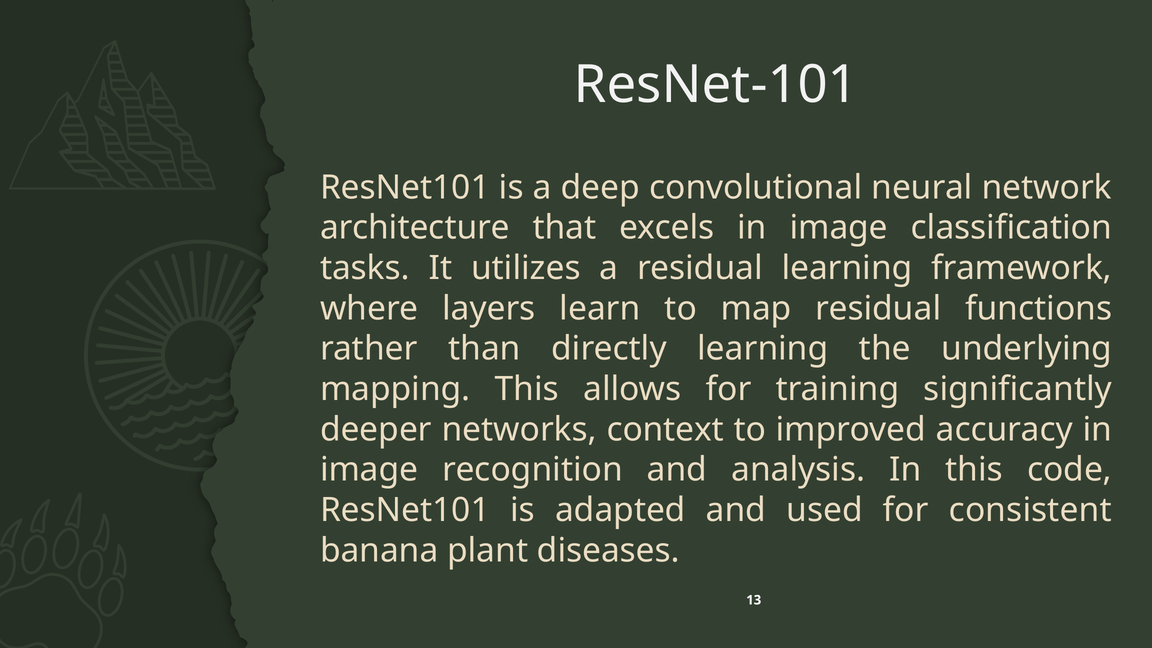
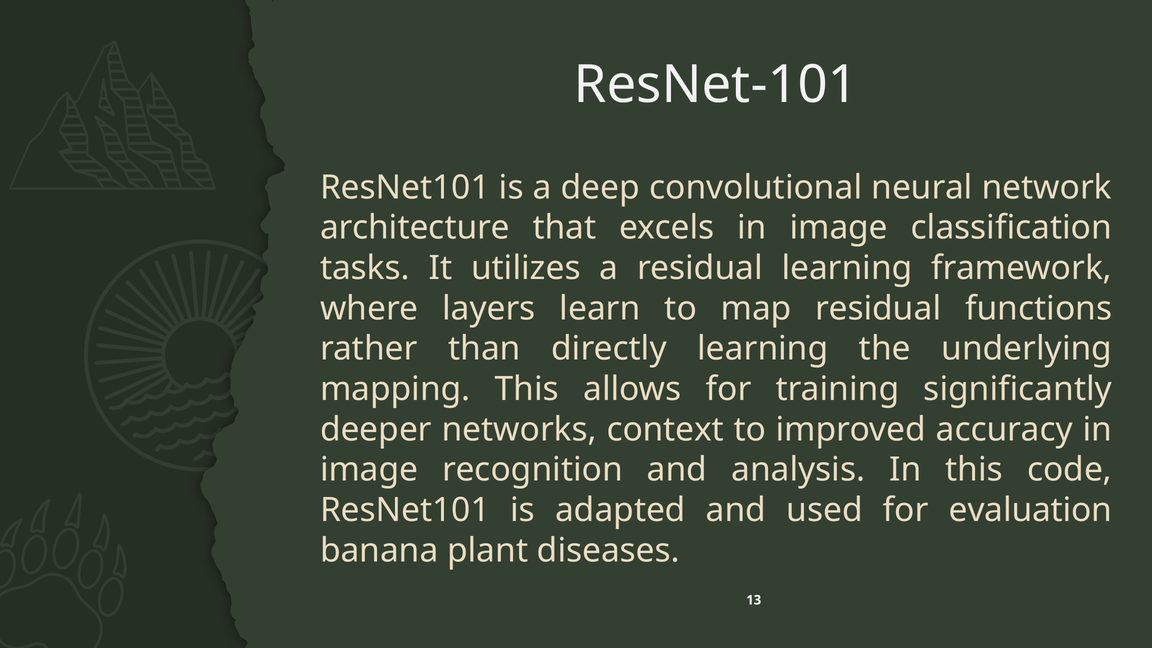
consistent: consistent -> evaluation (1030, 510)
